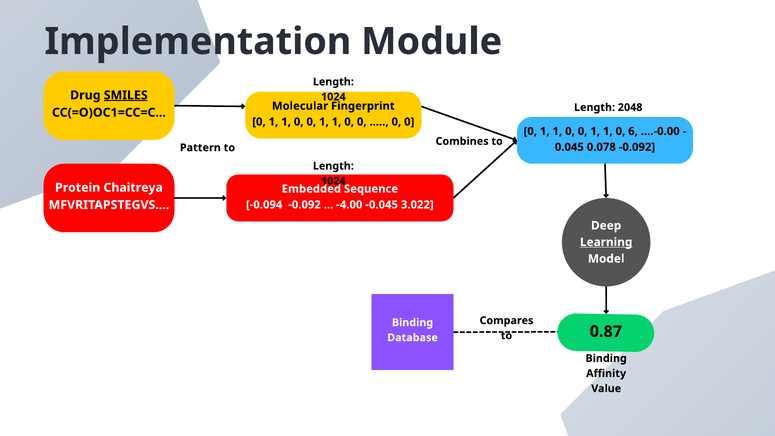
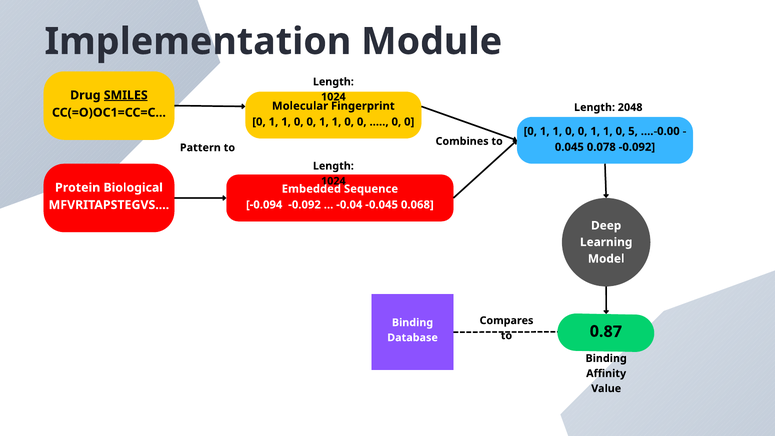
6: 6 -> 5 (633, 131)
Chaitreya: Chaitreya -> Biological (133, 188)
-4.00: -4.00 -> -0.04 (349, 205)
3.022: 3.022 -> 0.068 (417, 205)
Learning underline: present -> none (606, 242)
